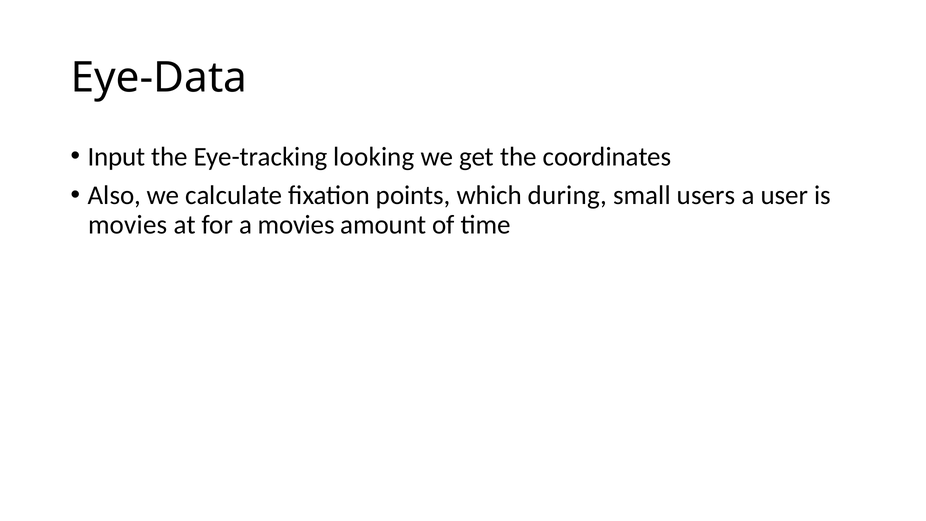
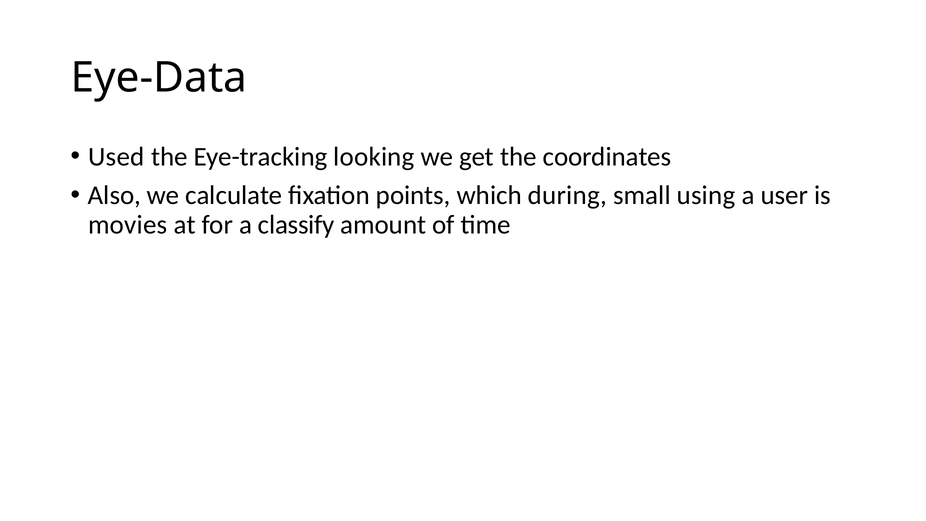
Input: Input -> Used (116, 157)
users: users -> using (706, 195)
a movies: movies -> classify (296, 225)
